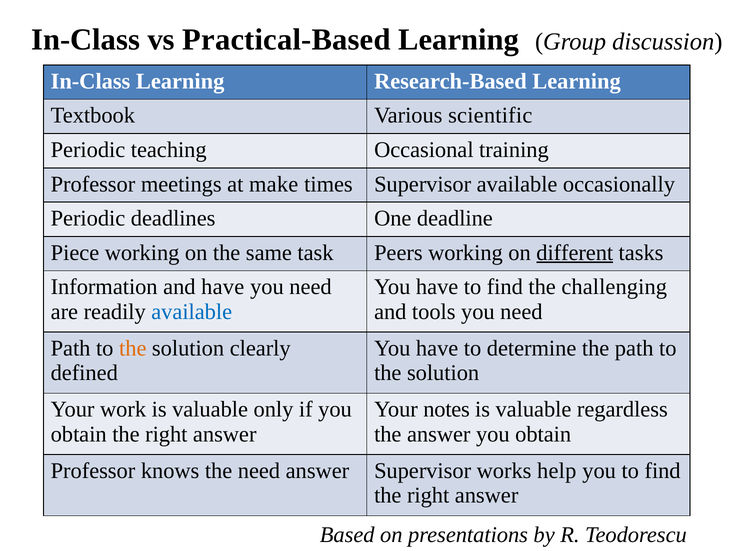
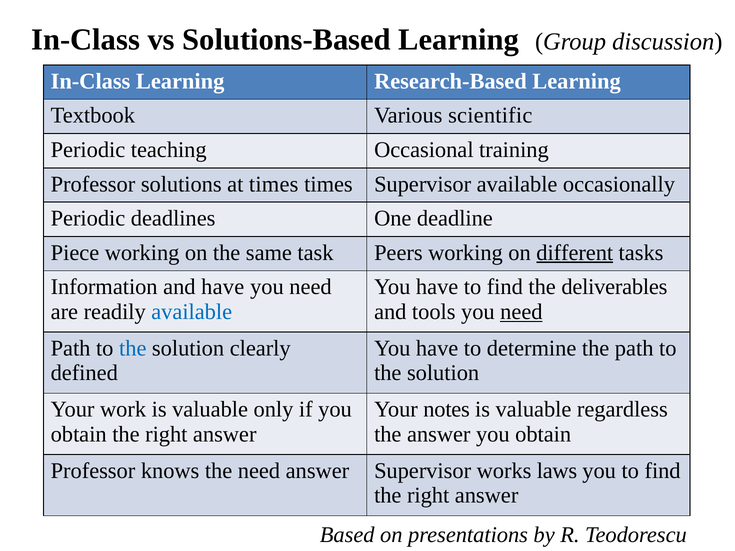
Practical-Based: Practical-Based -> Solutions-Based (287, 40)
meetings: meetings -> solutions (181, 184)
at make: make -> times (274, 184)
challenging: challenging -> deliverables (614, 287)
need underline: none -> present (521, 312)
the colour: orange -> blue (133, 348)
help: help -> laws (557, 471)
